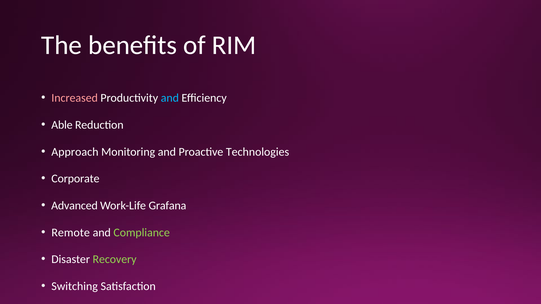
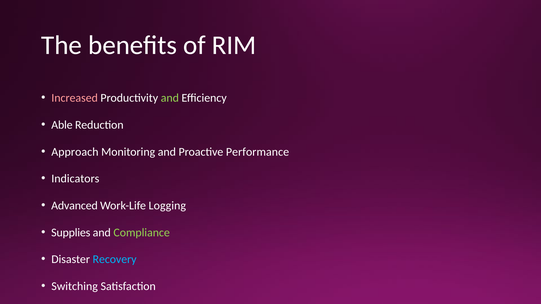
and colour: light blue -> light green (170, 98)
Technologies: Technologies -> Performance (258, 152)
Corporate: Corporate -> Indicators (75, 179)
Grafana: Grafana -> Logging (167, 206)
Remote: Remote -> Supplies (71, 233)
Recovery colour: light green -> light blue (115, 260)
